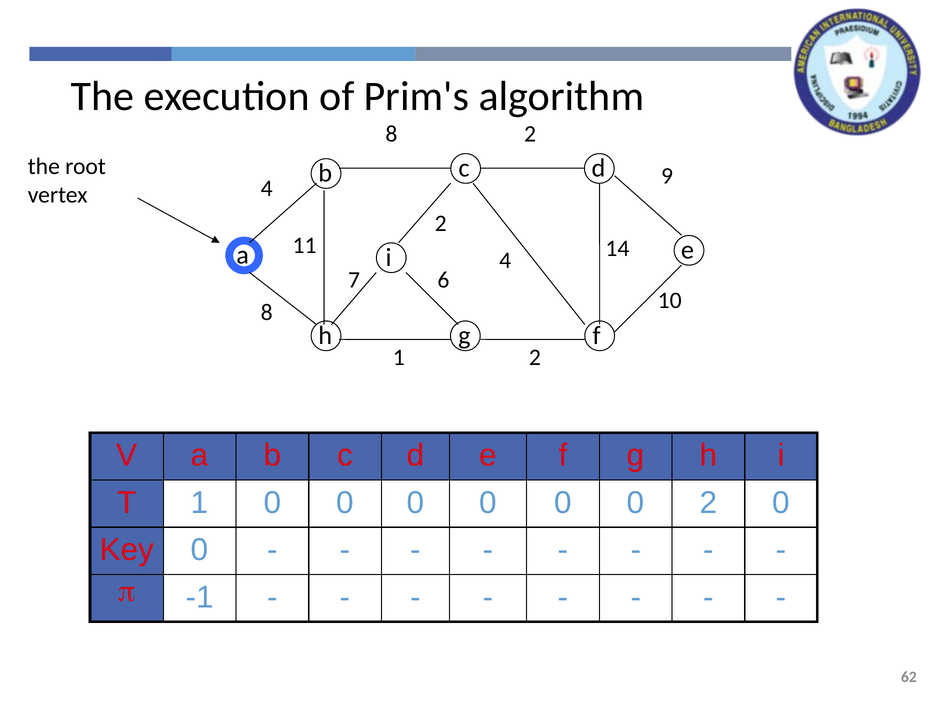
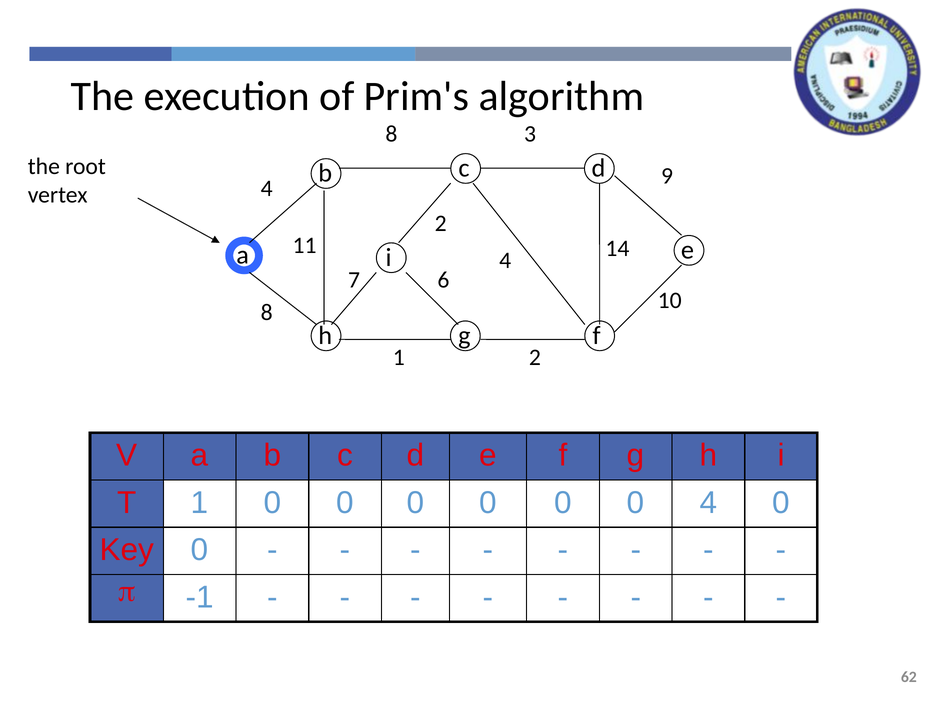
8 2: 2 -> 3 (530, 134)
0 2: 2 -> 4 (708, 503)
